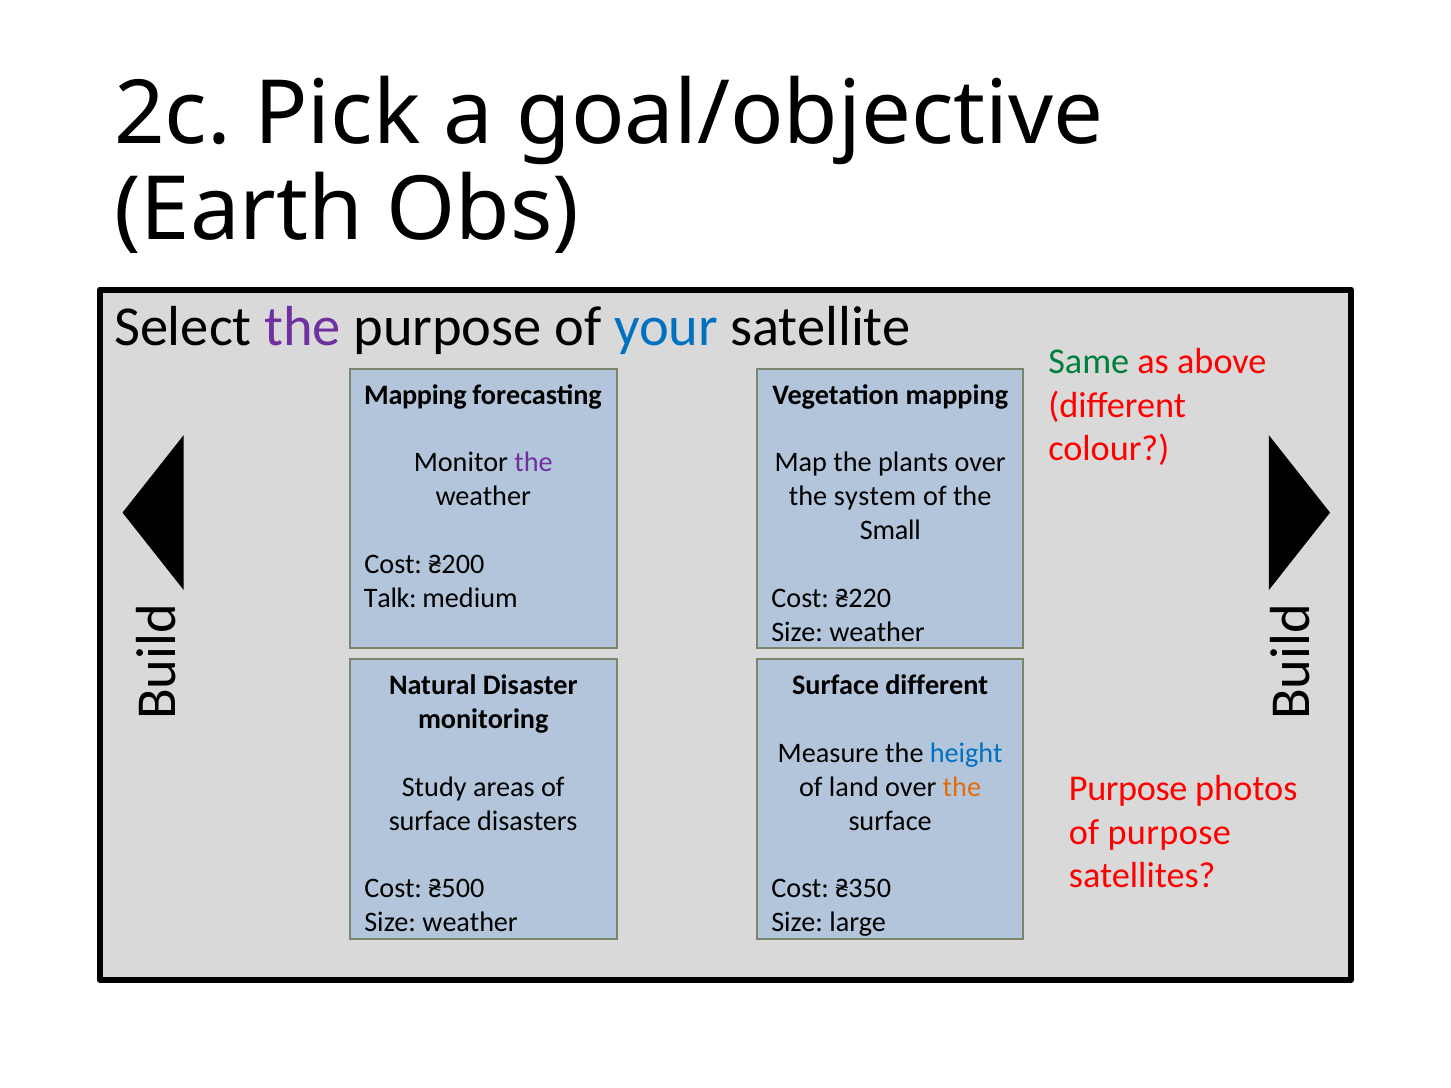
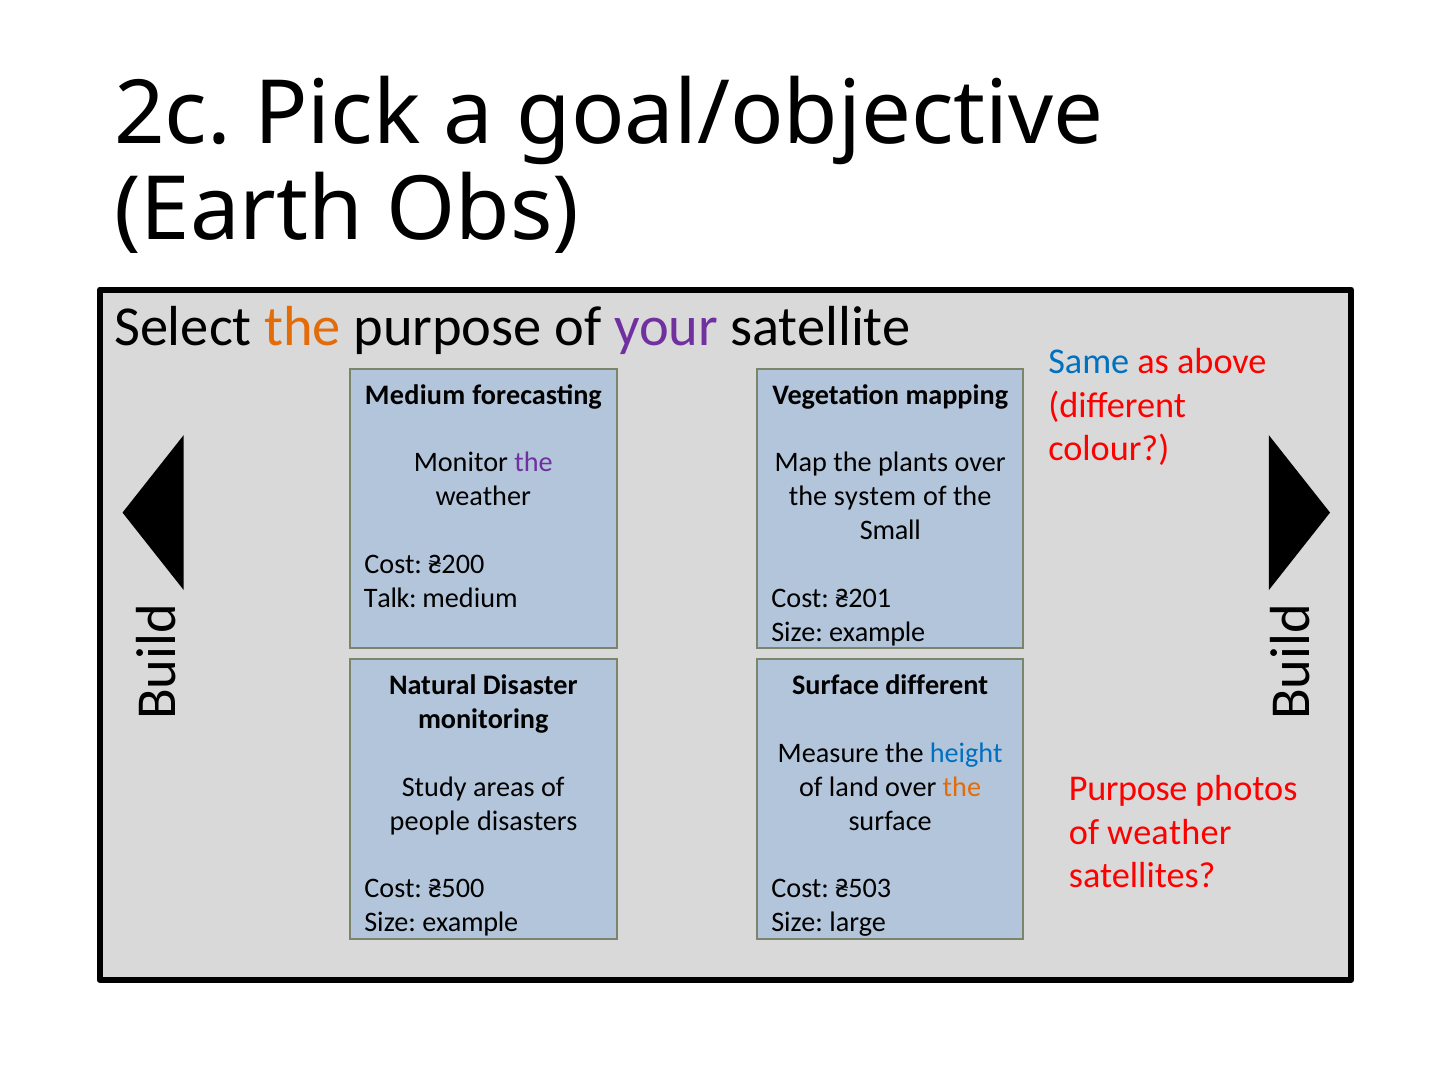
the colour: purple -> orange (303, 327)
your colour: blue -> purple (666, 327)
Same colour: green -> blue (1089, 362)
Mapping: Mapping -> Medium (415, 395)
₴220: ₴220 -> ₴201 (863, 598)
weather: weather -> example (877, 632)
surface: surface -> people (430, 821)
of purpose: purpose -> weather (1169, 833)
₴350: ₴350 -> ₴503 (863, 889)
weather: weather -> example (470, 923)
